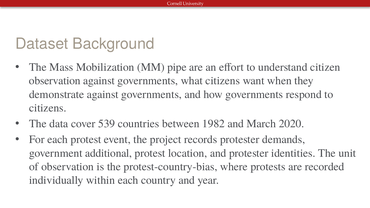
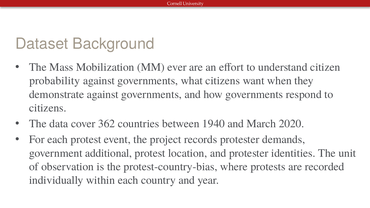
pipe: pipe -> ever (177, 67)
observation: observation -> probability (55, 81)
539: 539 -> 362 (107, 124)
1982: 1982 -> 1940 (214, 124)
